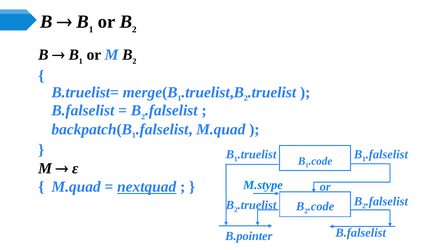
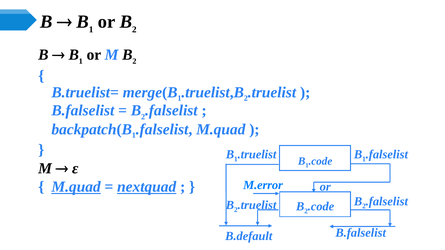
M.stype: M.stype -> M.error (263, 185)
M.quad underline: none -> present (76, 187)
B.pointer: B.pointer -> B.default (249, 236)
